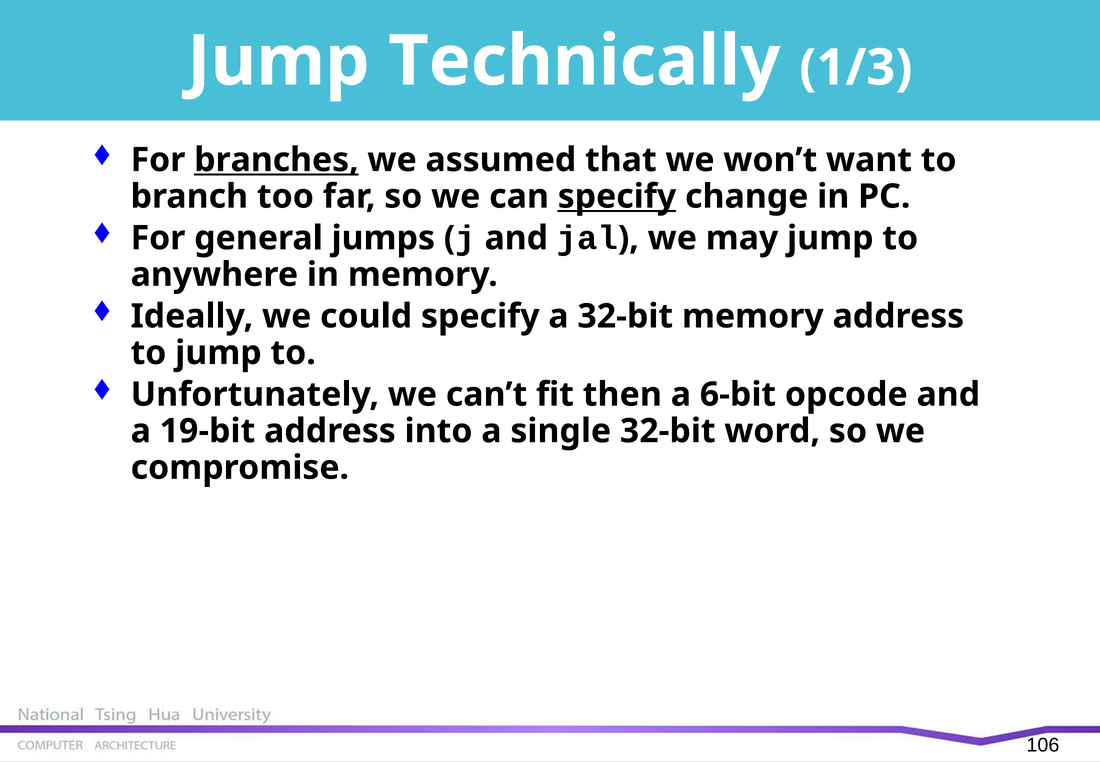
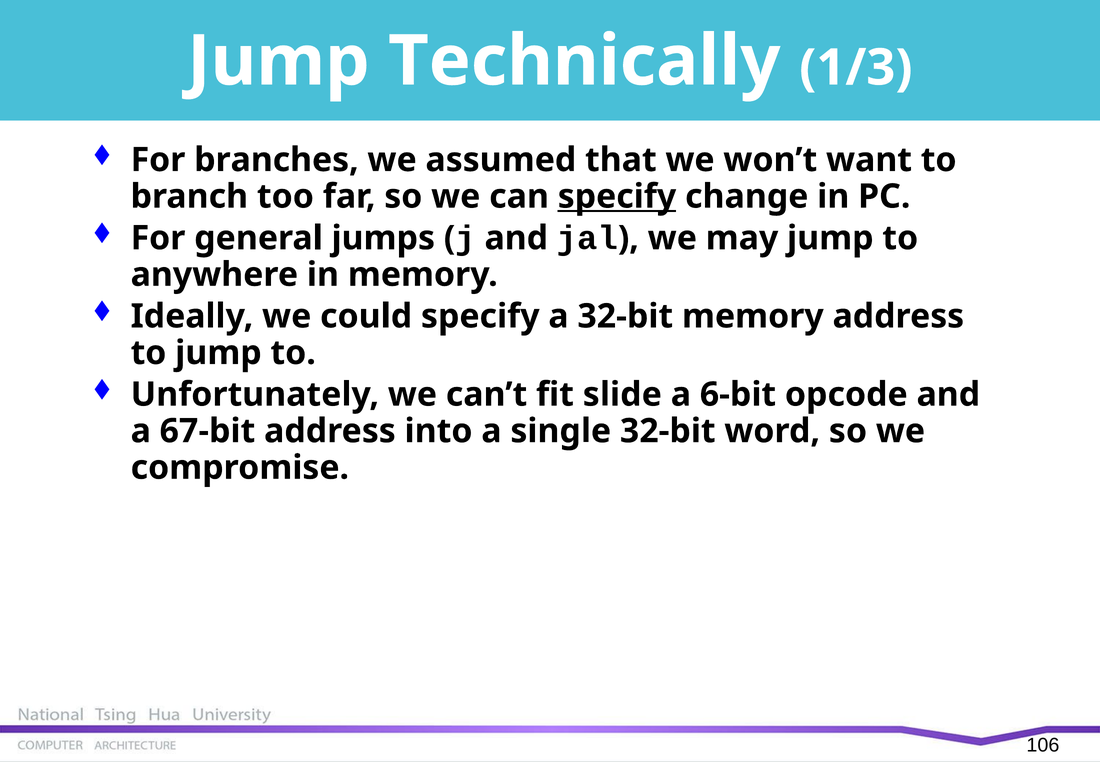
branches underline: present -> none (276, 160)
then: then -> slide (622, 394)
19-bit: 19-bit -> 67-bit (207, 431)
